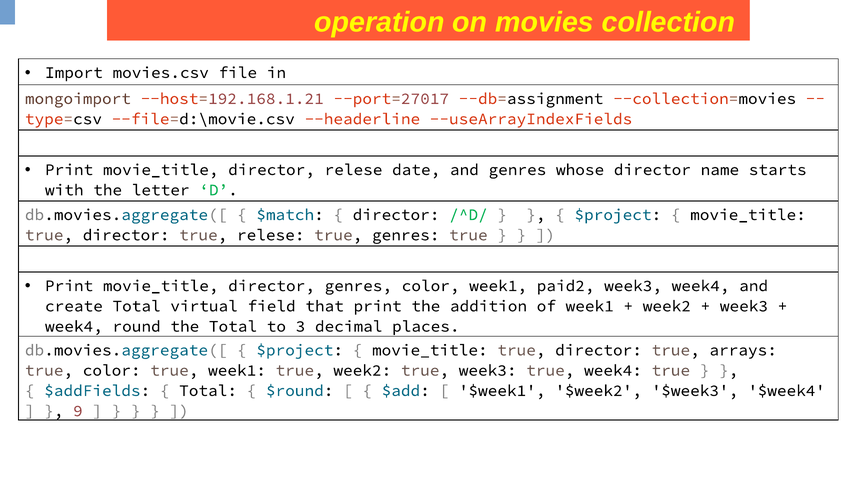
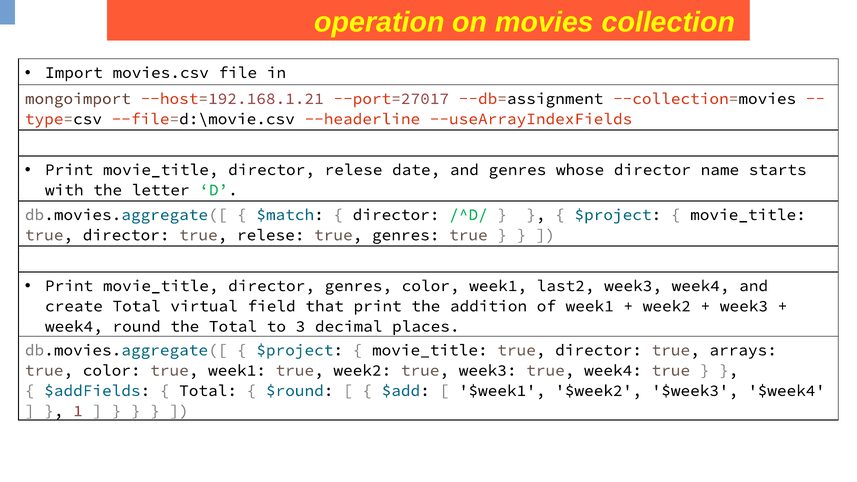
paid2: paid2 -> last2 (566, 286)
9: 9 -> 1 (78, 411)
